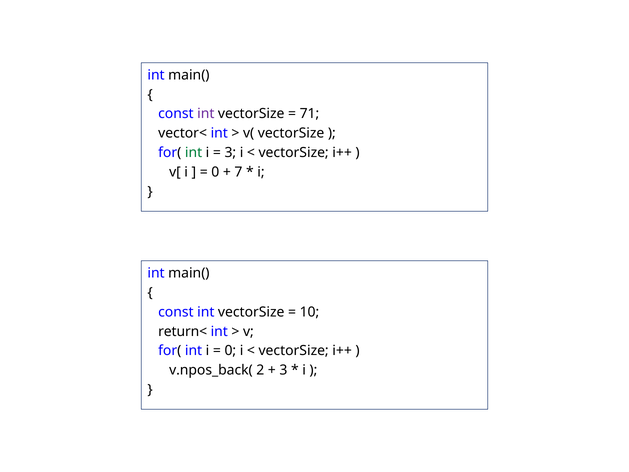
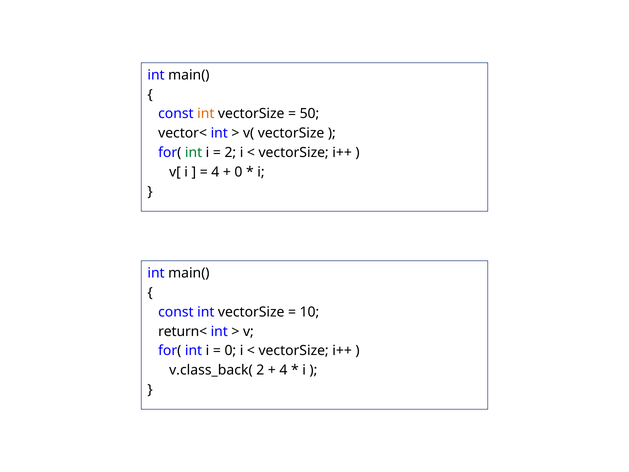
int colour: purple -> orange (206, 114)
71: 71 -> 50 (309, 114)
3: 3 -> 2 (230, 153)
0: 0 -> 4 (215, 172)
7: 7 -> 0 (238, 172)
v.npos_back(: v.npos_back( -> v.class_back( (211, 370)
3: 3 -> 4 (283, 370)
